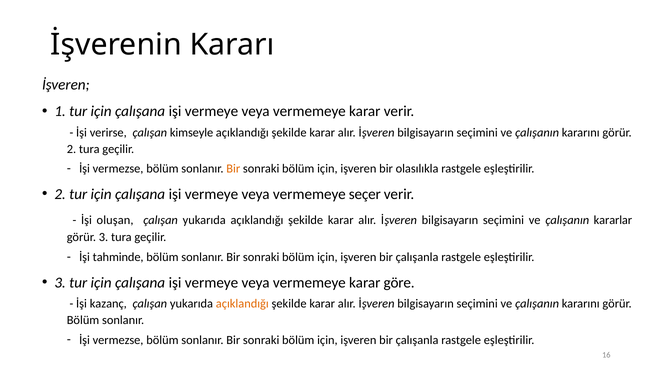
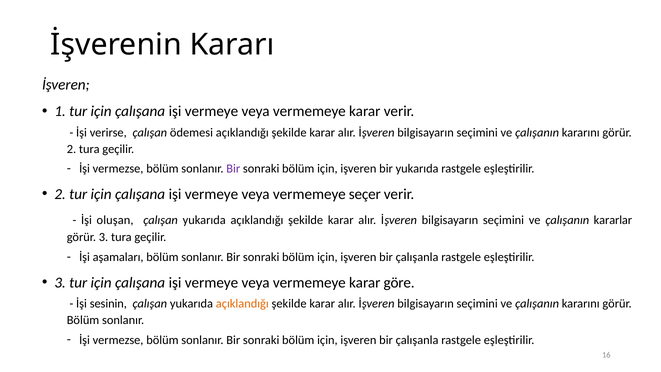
kimseyle: kimseyle -> ödemesi (192, 133)
Bir colour: orange -> purple (233, 169)
bir olasılıkla: olasılıkla -> yukarıda (417, 169)
tahminde: tahminde -> aşamaları (118, 257)
kazanç: kazanç -> sesinin (108, 304)
